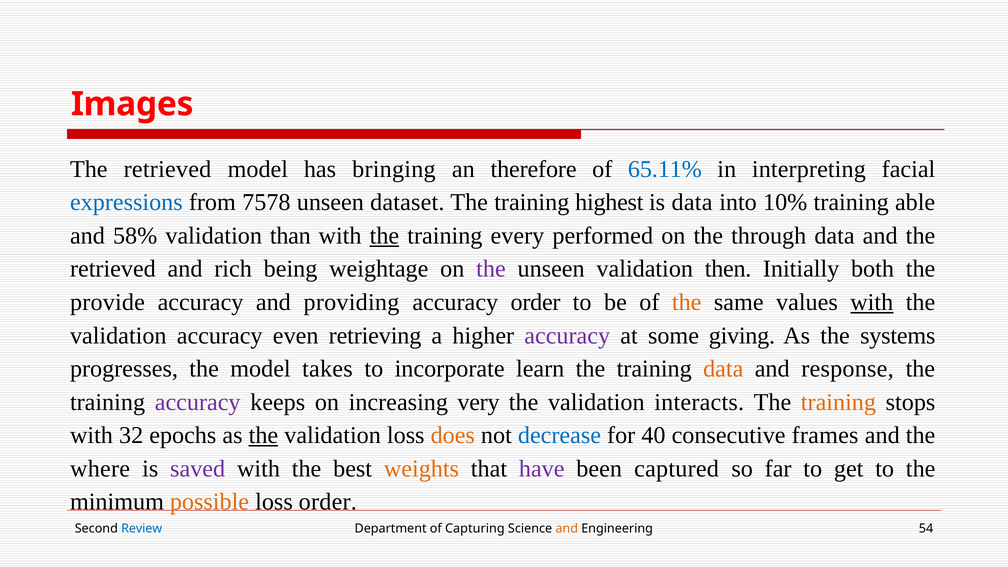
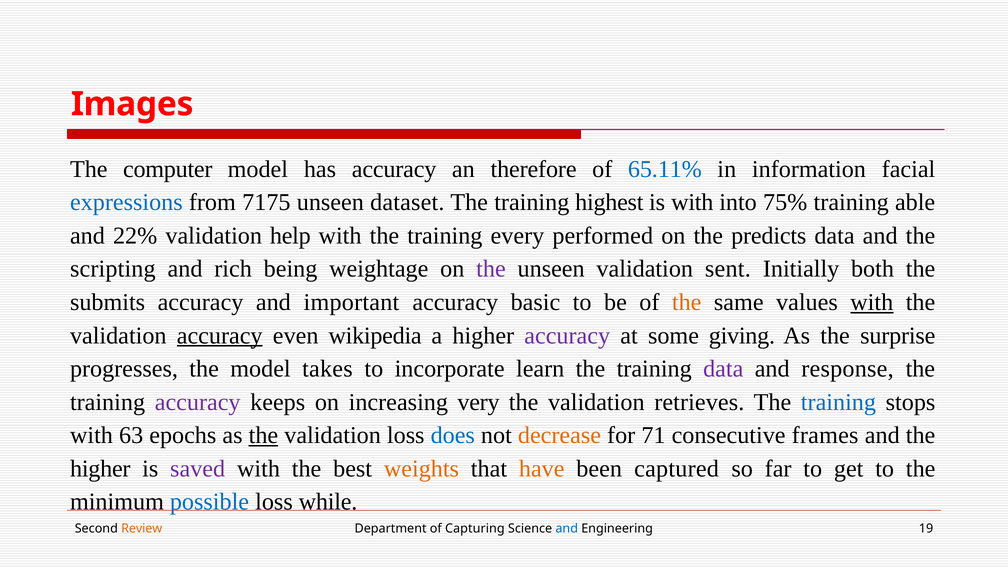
retrieved: retrieved -> computer (168, 169)
has bringing: bringing -> accuracy (394, 169)
interpreting: interpreting -> information (809, 169)
7578: 7578 -> 7175 (266, 202)
is data: data -> with (692, 202)
10%: 10% -> 75% (785, 202)
58%: 58% -> 22% (135, 236)
than: than -> help (290, 236)
the underline: present -> none (384, 236)
through: through -> predicts (769, 236)
retrieved: retrieved -> scripting (113, 269)
then: then -> sent (728, 269)
provide: provide -> submits (108, 302)
providing: providing -> important (351, 302)
accuracy order: order -> basic (535, 302)
accuracy underline: none -> present (220, 336)
retrieving: retrieving -> wikipedia (375, 336)
systems: systems -> surprise (898, 336)
data colour: orange -> purple (723, 369)
interacts: interacts -> retrieves (699, 402)
training colour: orange -> blue (838, 402)
32: 32 -> 63 (131, 435)
does colour: orange -> blue (453, 435)
decrease colour: blue -> orange (559, 435)
40: 40 -> 71 (653, 435)
where: where -> higher (100, 469)
have colour: purple -> orange (542, 469)
possible colour: orange -> blue (209, 502)
loss order: order -> while (328, 502)
Review colour: blue -> orange (142, 529)
and colour: orange -> blue (567, 529)
54: 54 -> 19 (926, 529)
